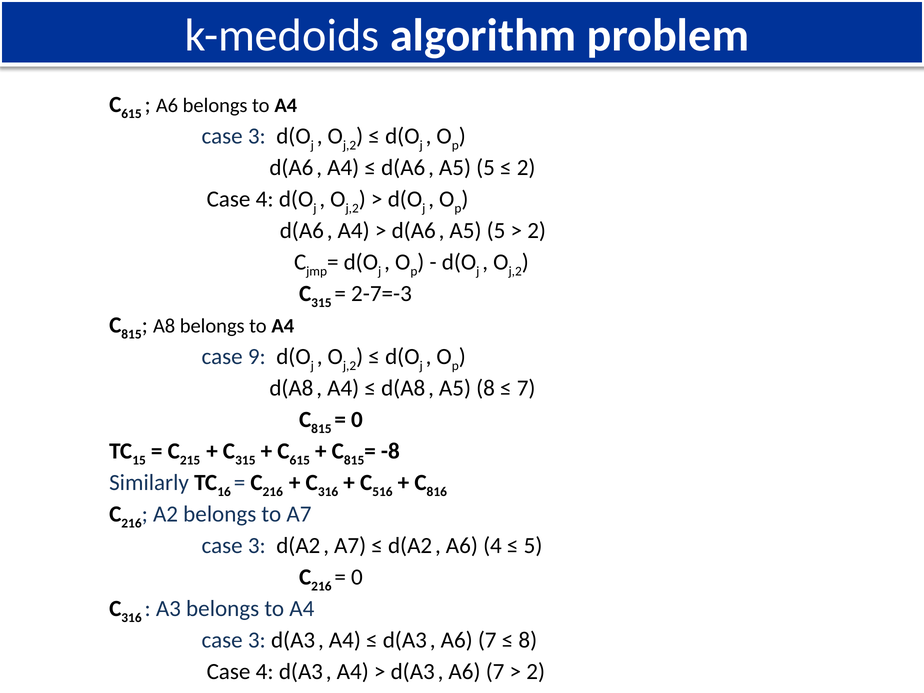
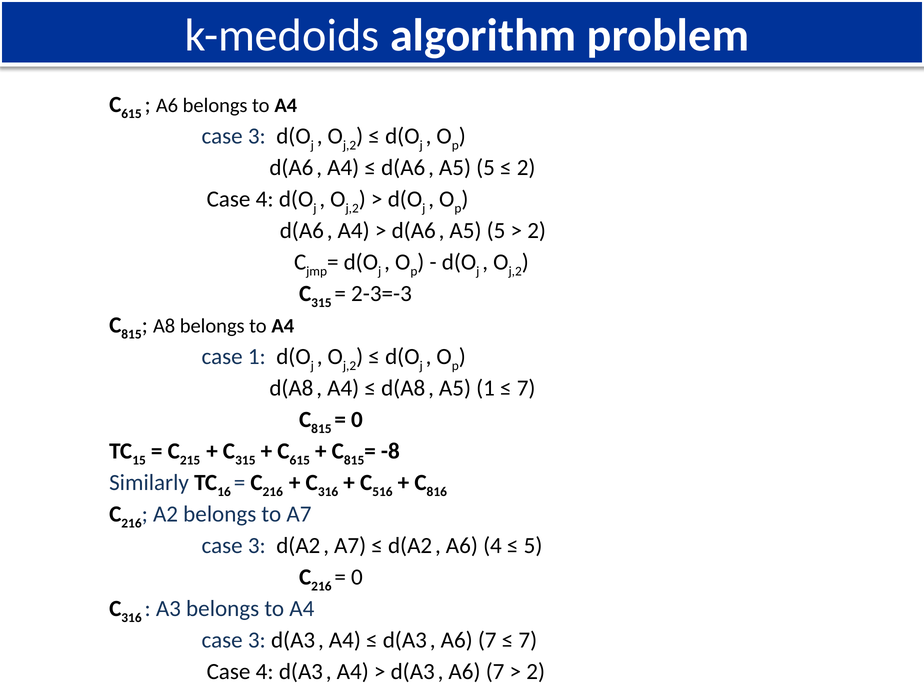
2-7=-3: 2-7=-3 -> 2-3=-3 (381, 294)
case 9: 9 -> 1 (257, 357)
A5 8: 8 -> 1 (486, 388)
8: 8 -> 7 (528, 640)
